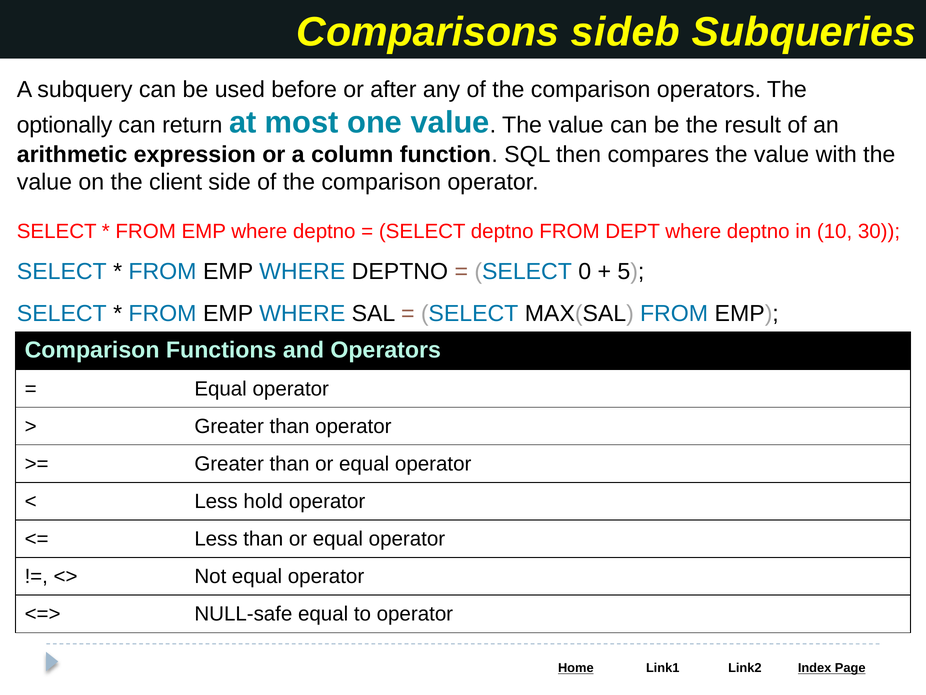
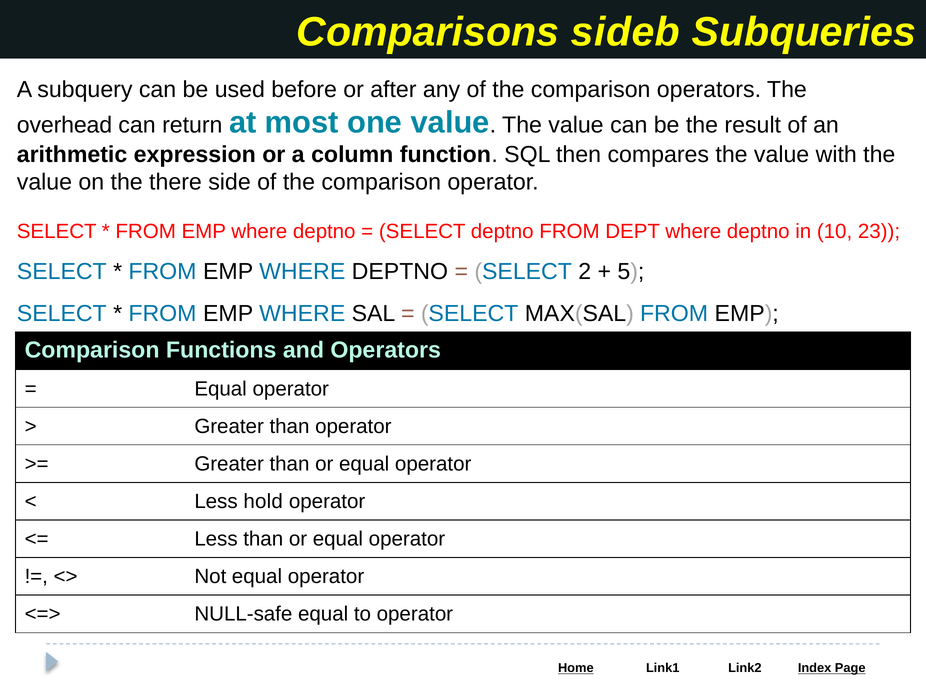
optionally: optionally -> overhead (65, 125)
client: client -> there (175, 182)
30: 30 -> 23 (879, 231)
0: 0 -> 2 (585, 272)
